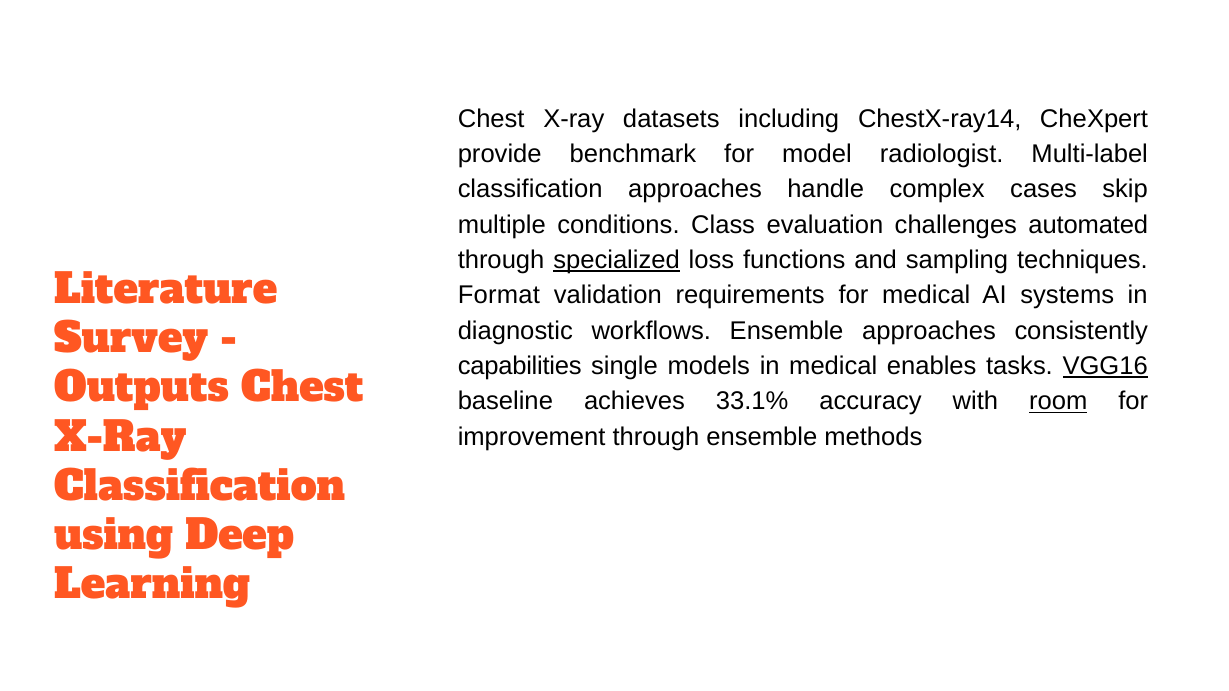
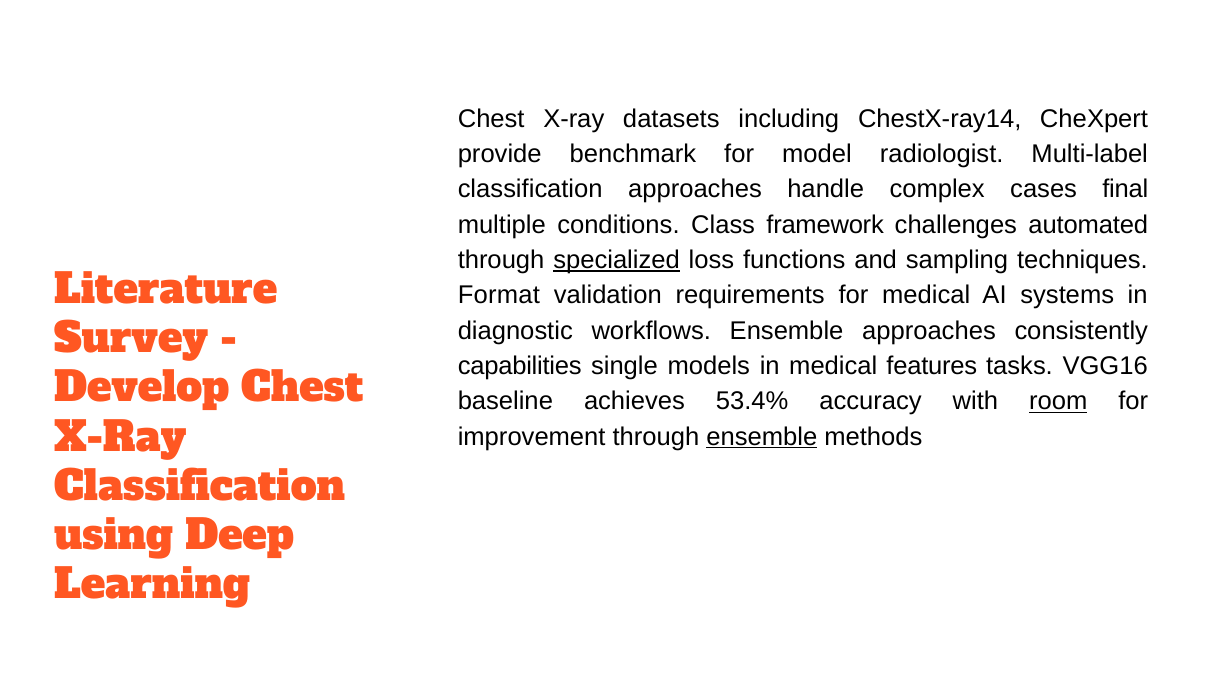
skip: skip -> final (1125, 190)
evaluation: evaluation -> framework (825, 225)
enables: enables -> features (932, 366)
VGG16 underline: present -> none (1105, 366)
Outputs: Outputs -> Develop (142, 389)
33.1%: 33.1% -> 53.4% (752, 402)
ensemble underline: none -> present (762, 437)
